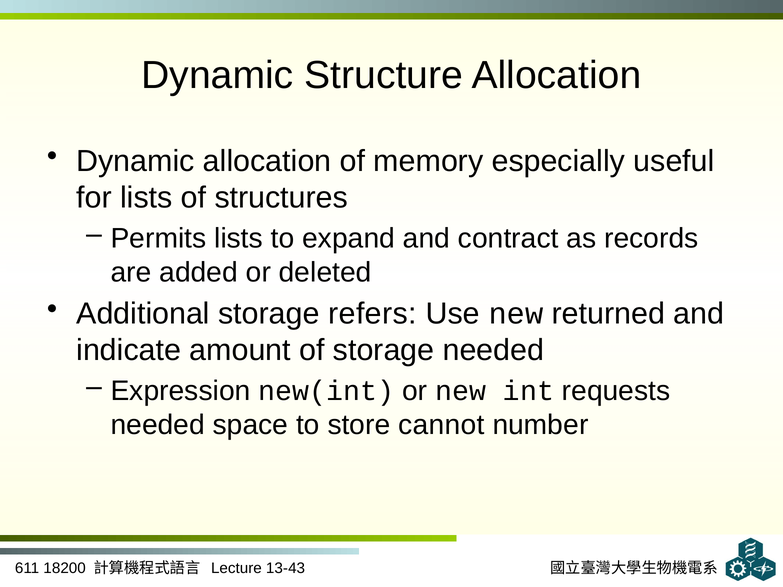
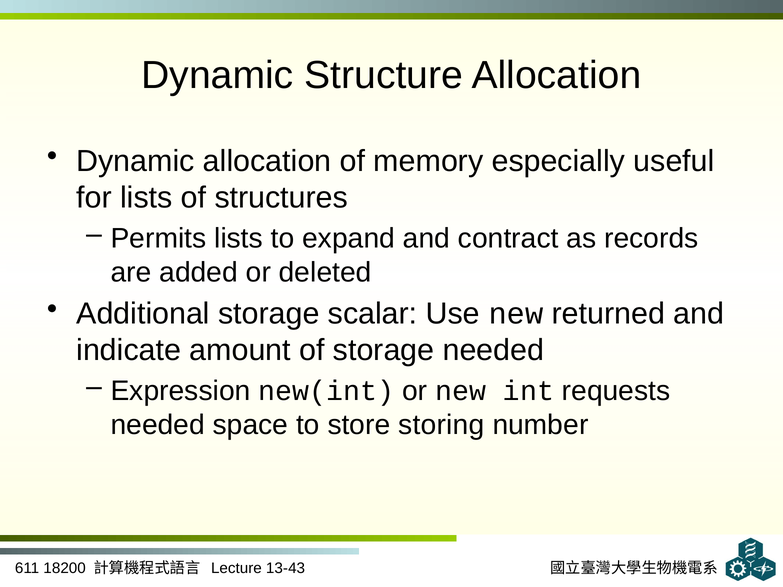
refers: refers -> scalar (373, 314)
cannot: cannot -> storing (441, 425)
